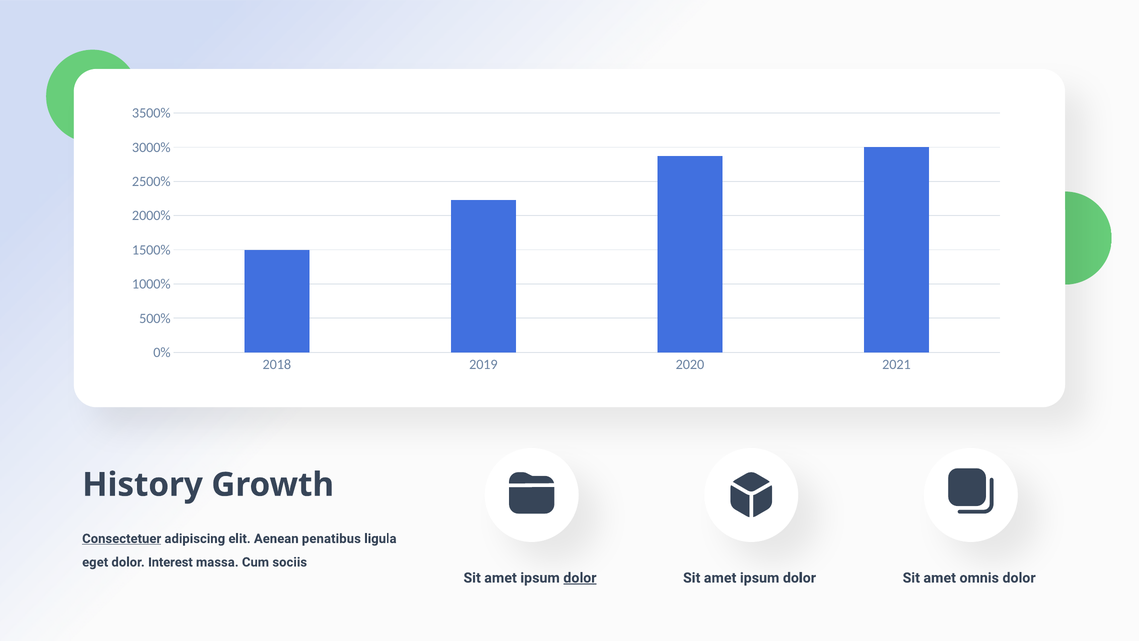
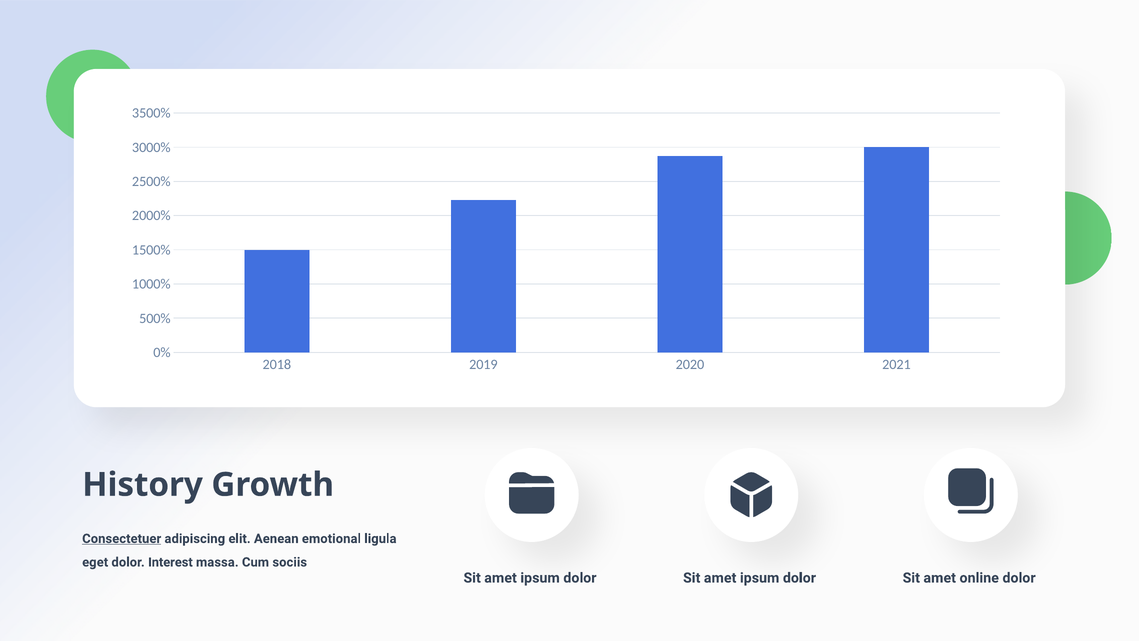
penatibus: penatibus -> emotional (331, 538)
dolor underline: present -> none (580, 578)
omnis: omnis -> online (979, 578)
